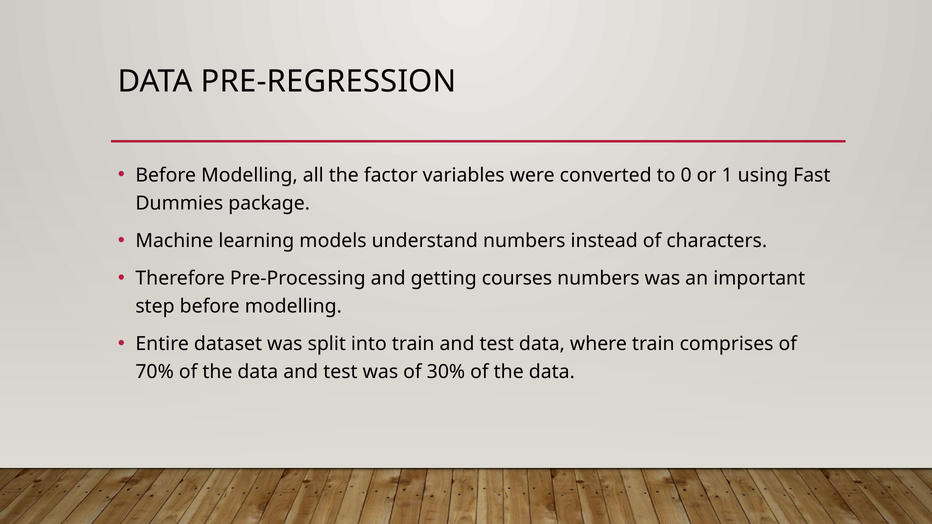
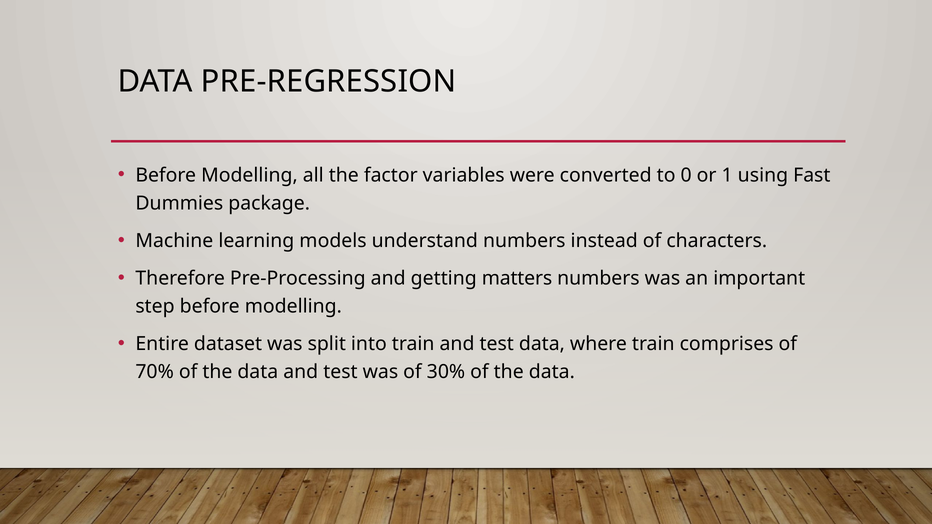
courses: courses -> matters (517, 279)
